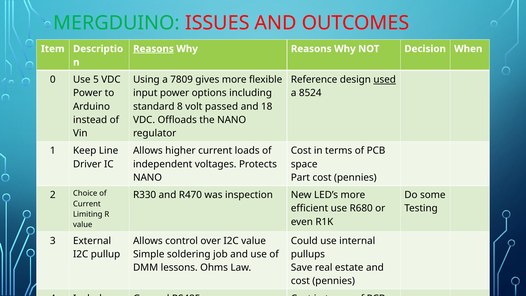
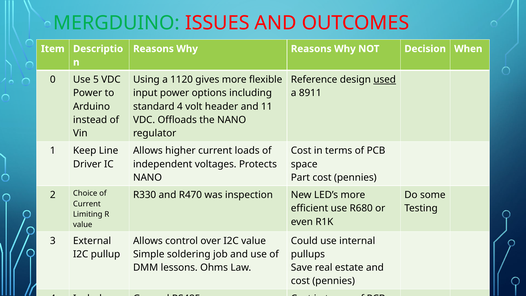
Reasons underline: present -> none (153, 49)
7809: 7809 -> 1120 (182, 80)
8524: 8524 -> 8911 (310, 93)
standard 8: 8 -> 4 (180, 106)
passed: passed -> header (222, 106)
18: 18 -> 11 (267, 106)
